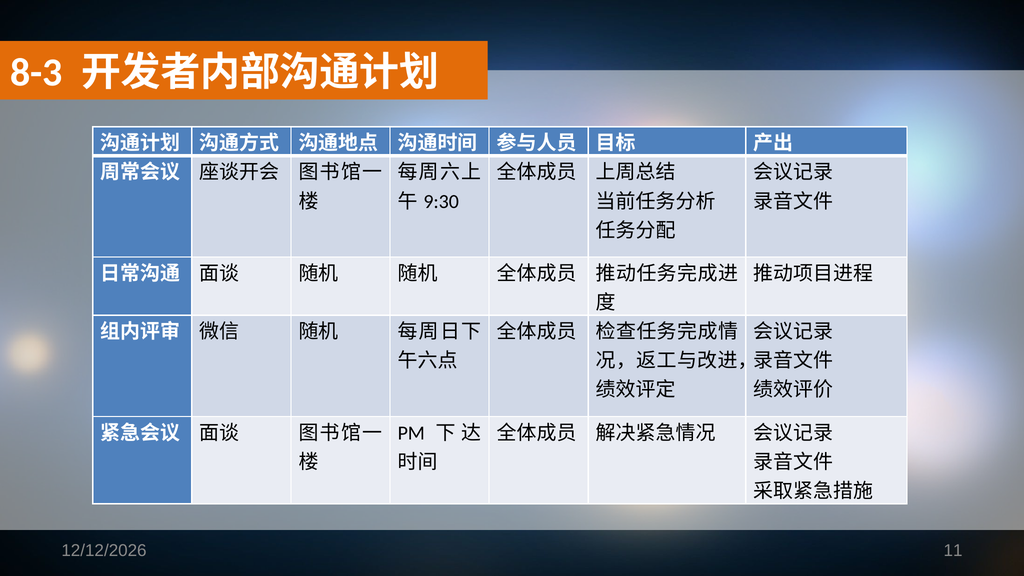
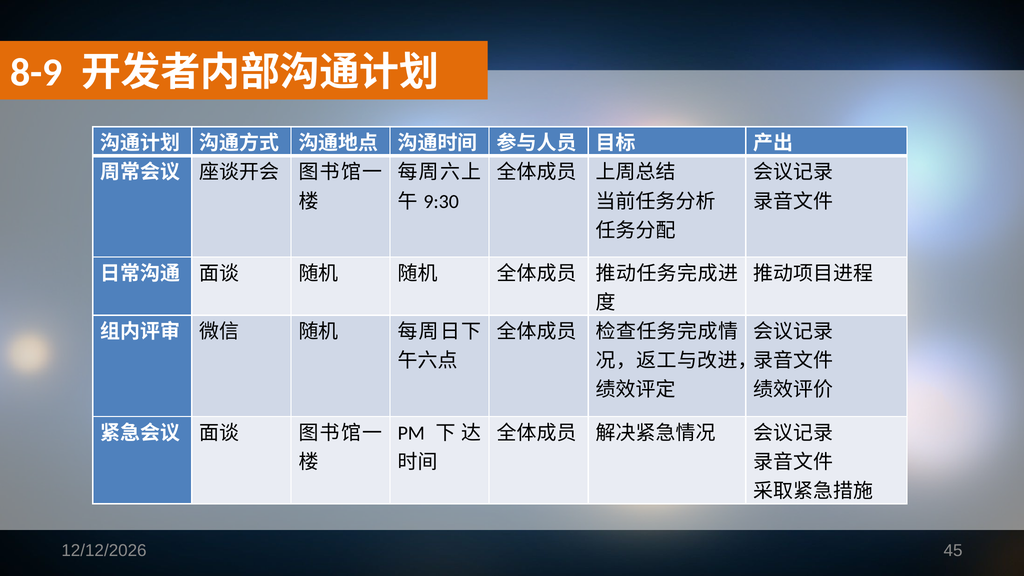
8-3: 8-3 -> 8-9 (36, 73)
11: 11 -> 45 (953, 550)
